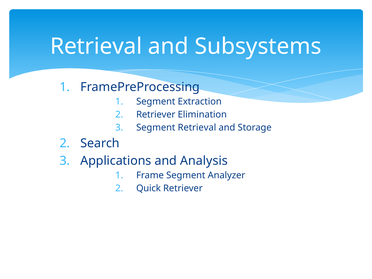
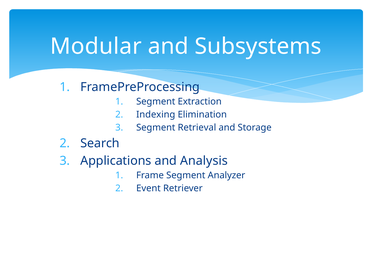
Retrieval: Retrieval -> Modular (96, 46)
Retriever: Retriever -> Indexing (156, 115)
Quick: Quick -> Event (148, 188)
